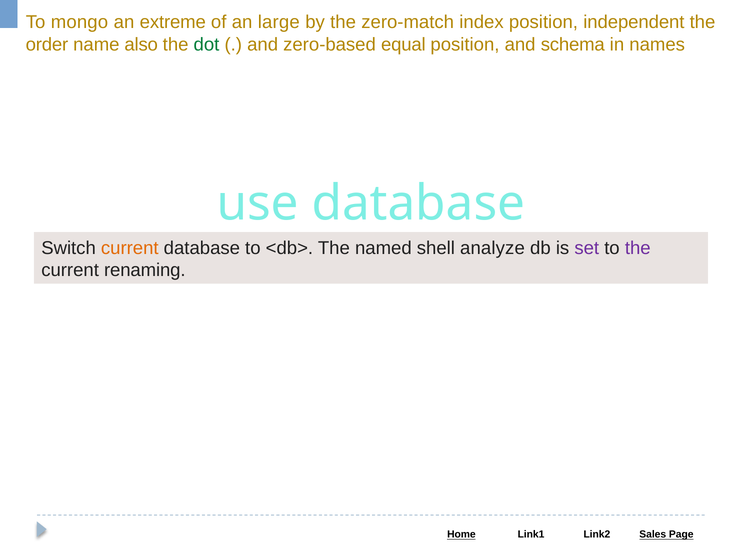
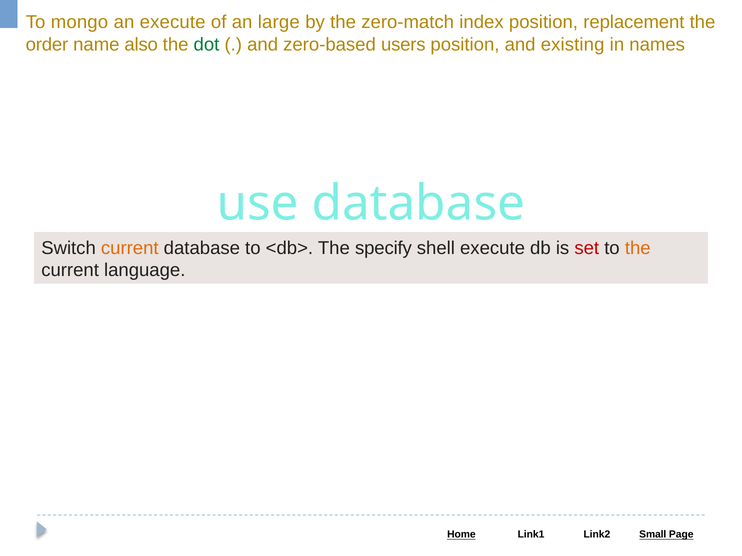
an extreme: extreme -> execute (173, 22)
independent: independent -> replacement (634, 22)
equal: equal -> users (403, 45)
schema: schema -> existing (573, 45)
named: named -> specify (383, 248)
shell analyze: analyze -> execute (493, 248)
set colour: purple -> red (587, 248)
the colour: purple -> orange (638, 248)
renaming: renaming -> language (145, 271)
Sales: Sales -> Small (653, 535)
